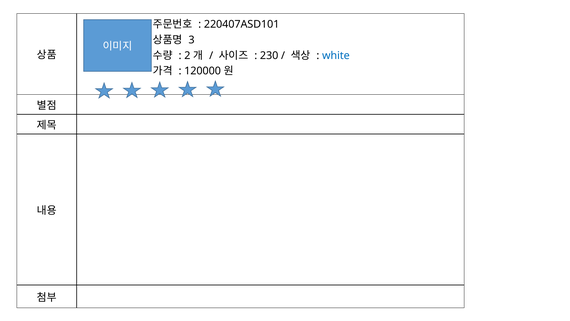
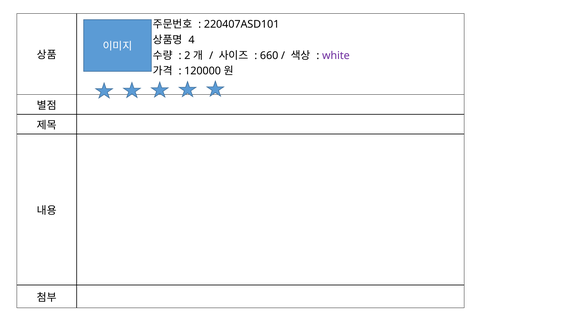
3: 3 -> 4 (192, 40)
230: 230 -> 660 (269, 55)
white colour: blue -> purple (336, 55)
